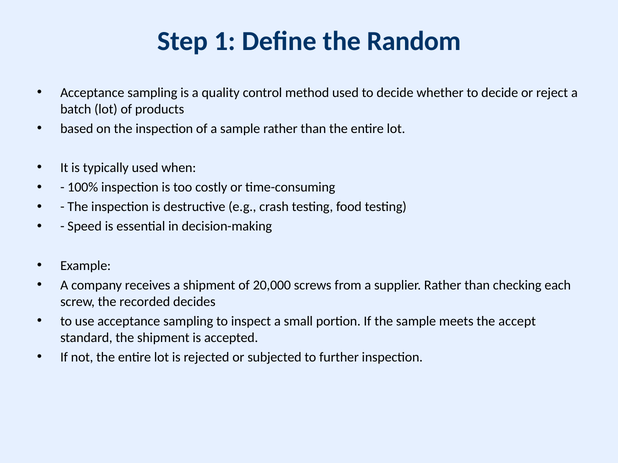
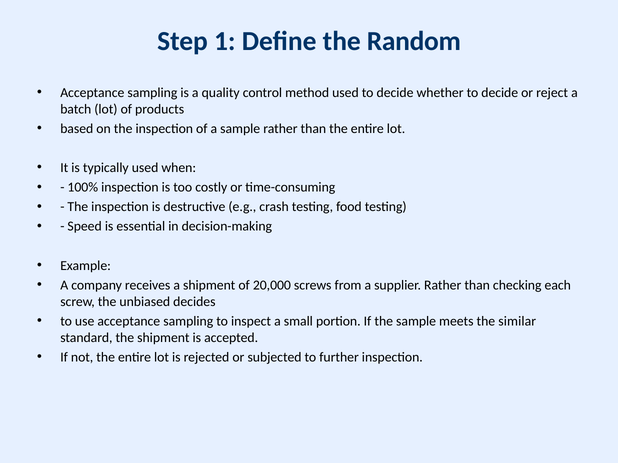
recorded: recorded -> unbiased (145, 302)
accept: accept -> similar (517, 321)
